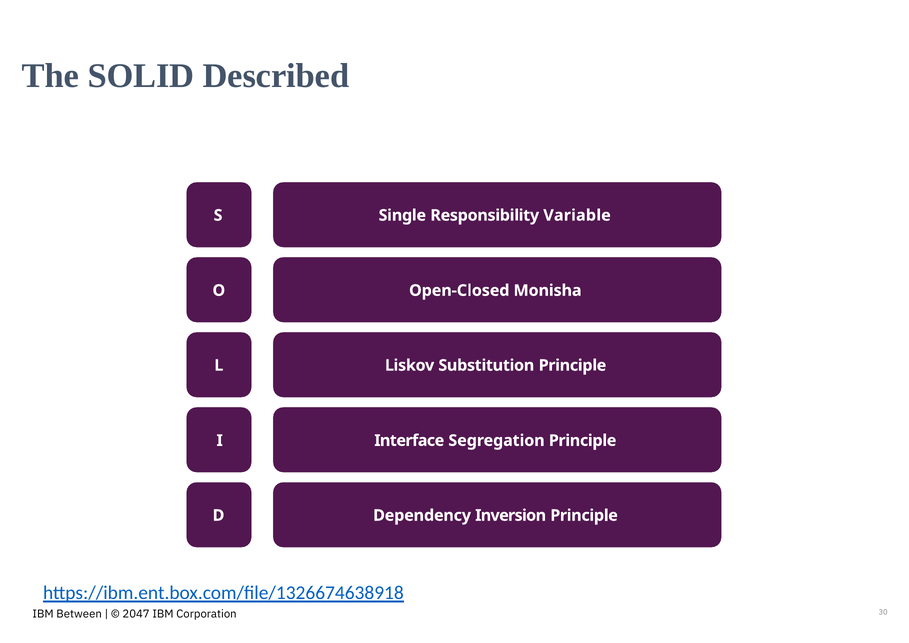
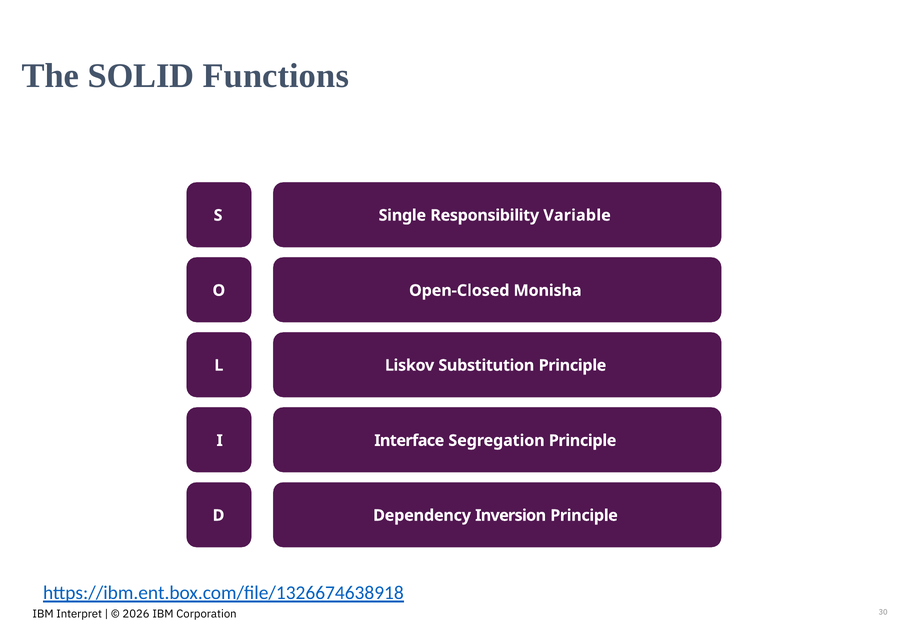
Described: Described -> Functions (276, 76)
Between: Between -> Interpret (79, 614)
2047: 2047 -> 2026 (136, 614)
